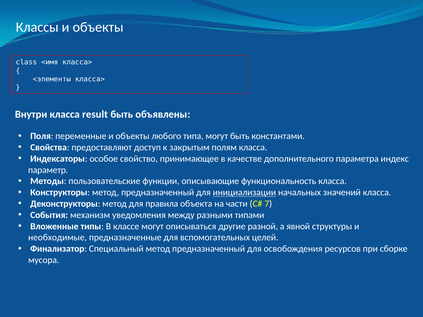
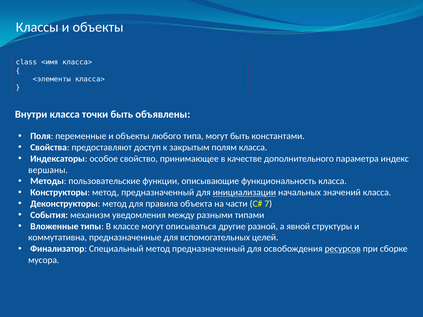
result: result -> точки (95, 115)
параметр: параметр -> вершаны (48, 170)
необходимые: необходимые -> коммутативна (58, 238)
ресурсов underline: none -> present (343, 249)
